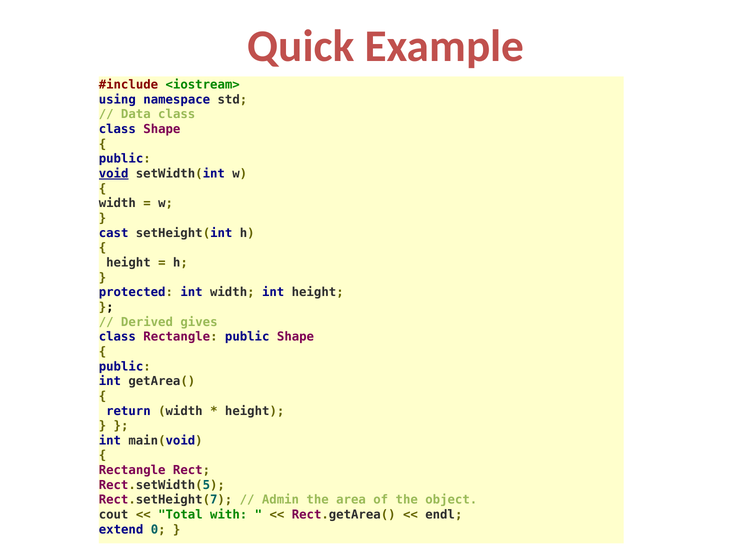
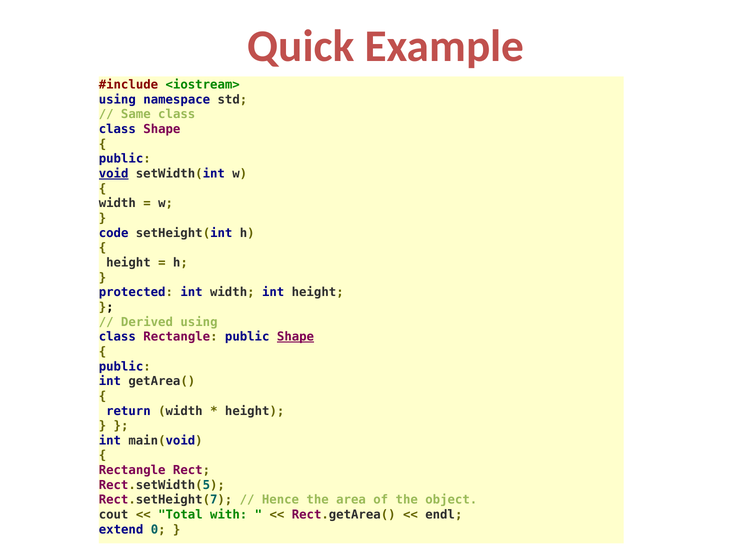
Data: Data -> Same (136, 114)
cast: cast -> code (114, 233)
Derived gives: gives -> using (199, 322)
Shape underline: none -> present (296, 337)
Admin: Admin -> Hence (280, 500)
